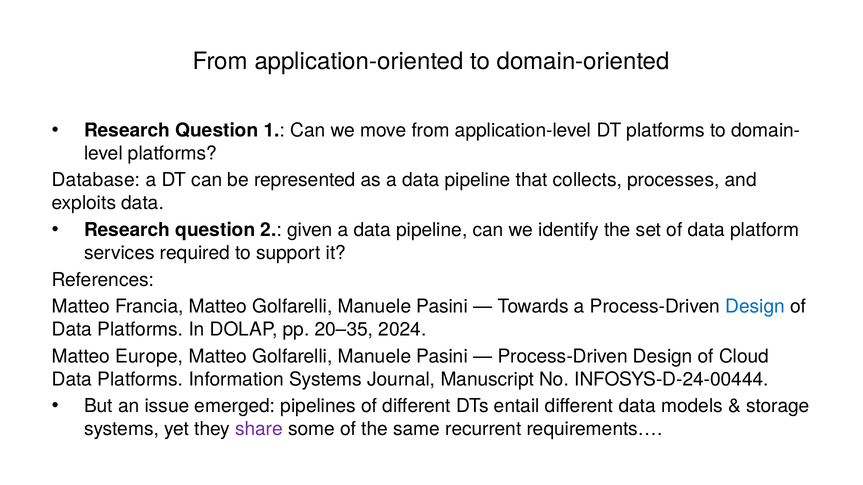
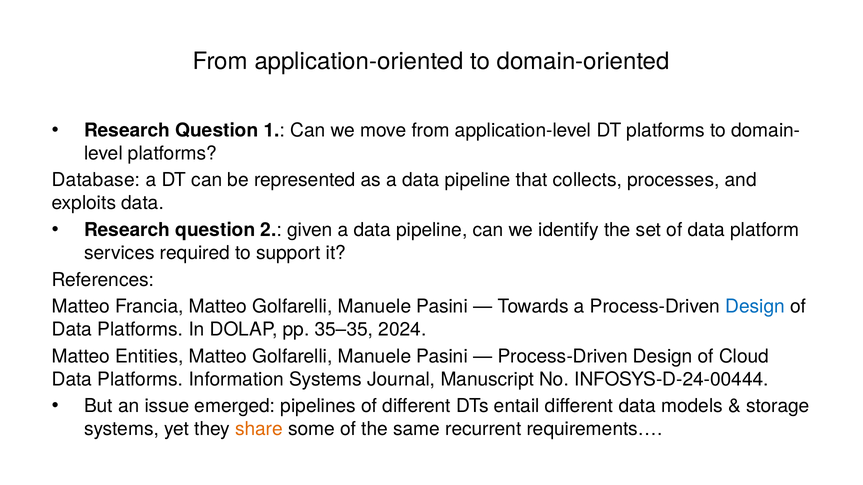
20–35: 20–35 -> 35–35 (344, 330)
Europe: Europe -> Entities (149, 357)
share colour: purple -> orange (259, 429)
